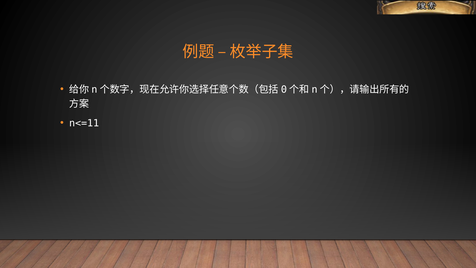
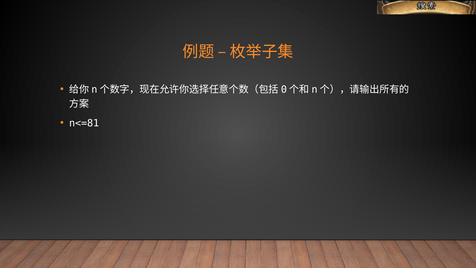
n<=11: n<=11 -> n<=81 (84, 123)
